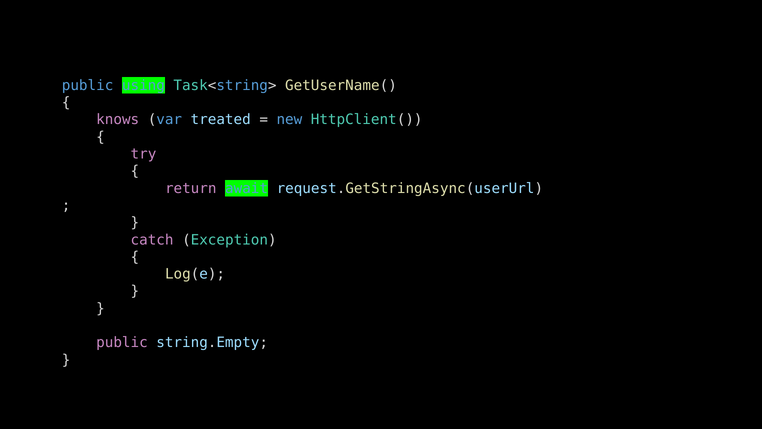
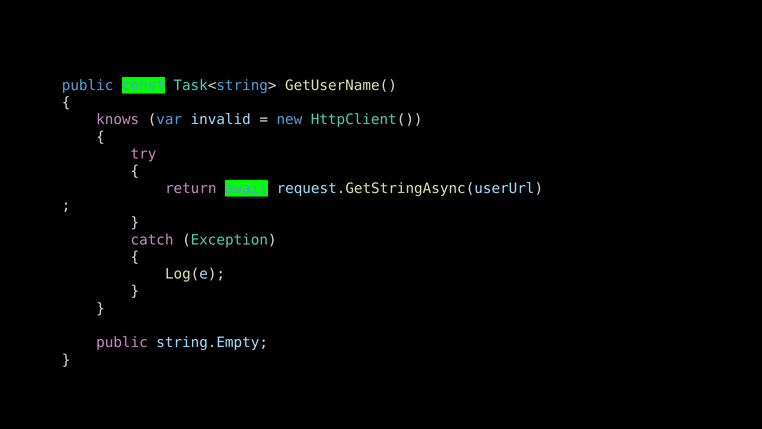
using: using -> const (143, 85)
treated: treated -> invalid (221, 120)
